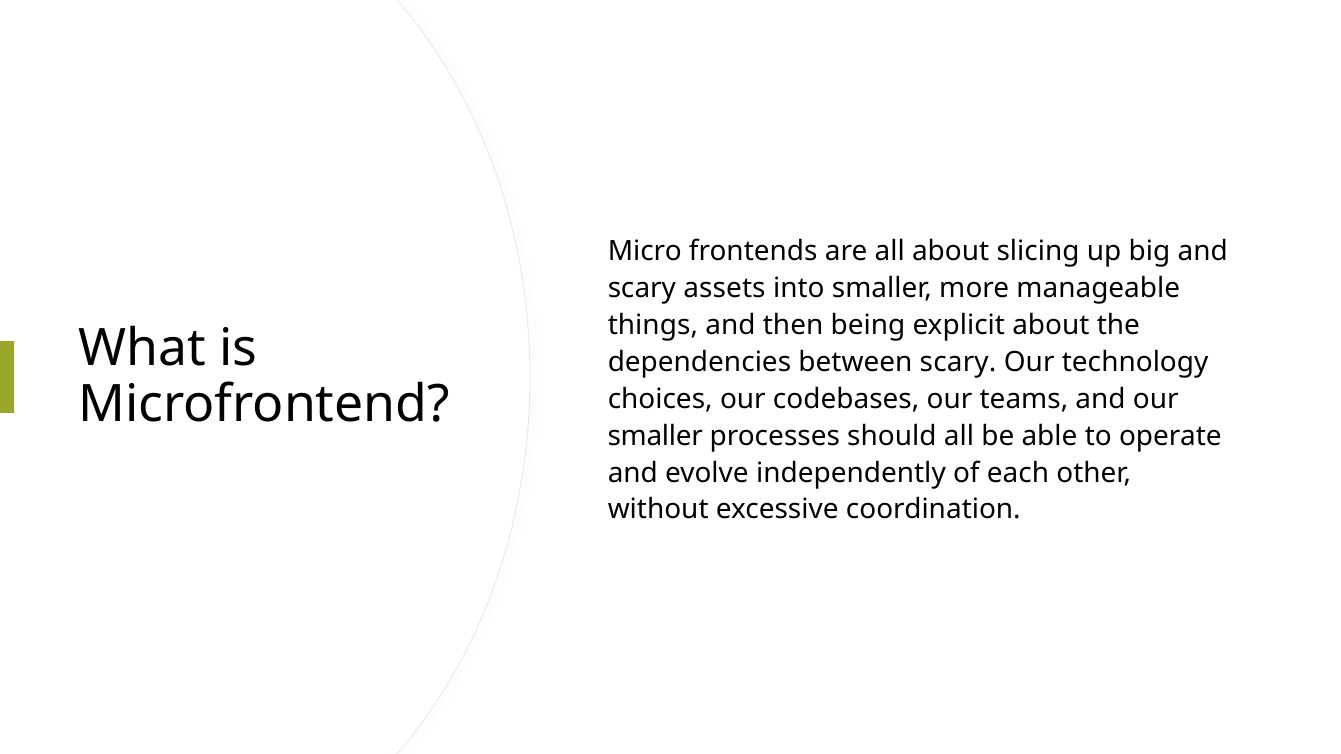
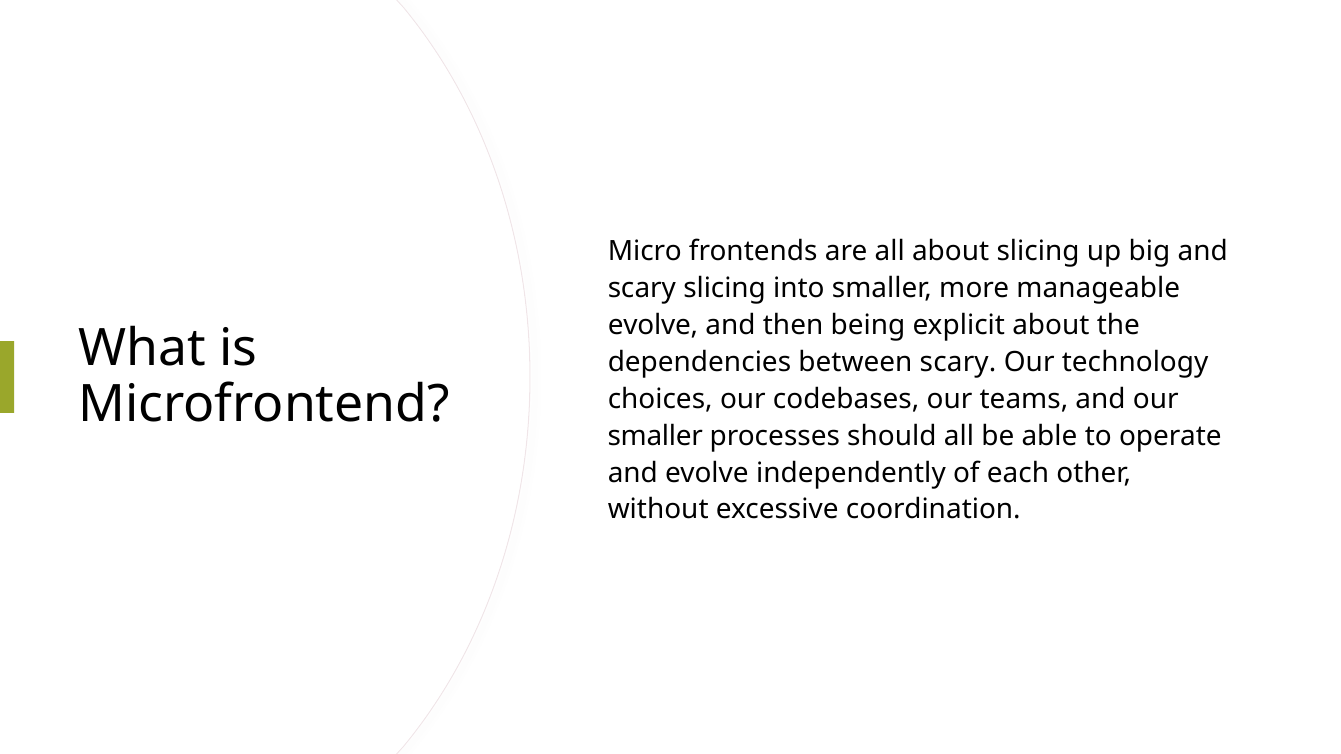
scary assets: assets -> slicing (725, 288)
things: things -> evolve (653, 325)
